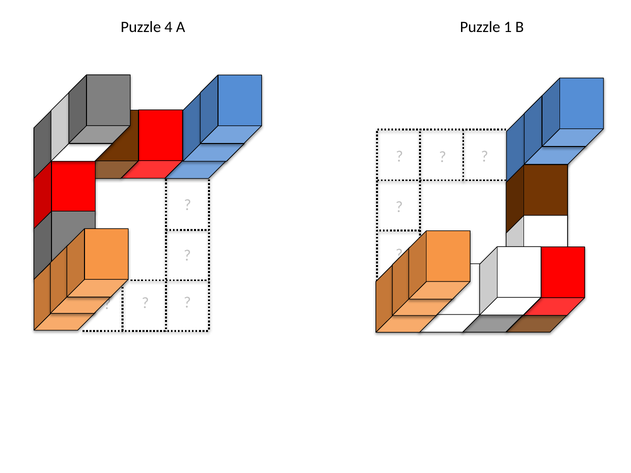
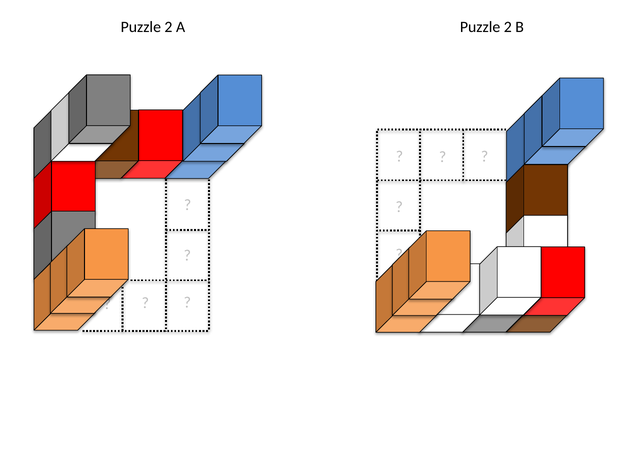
4: 4 -> 2 (168, 27)
A Puzzle 1: 1 -> 2 (508, 27)
